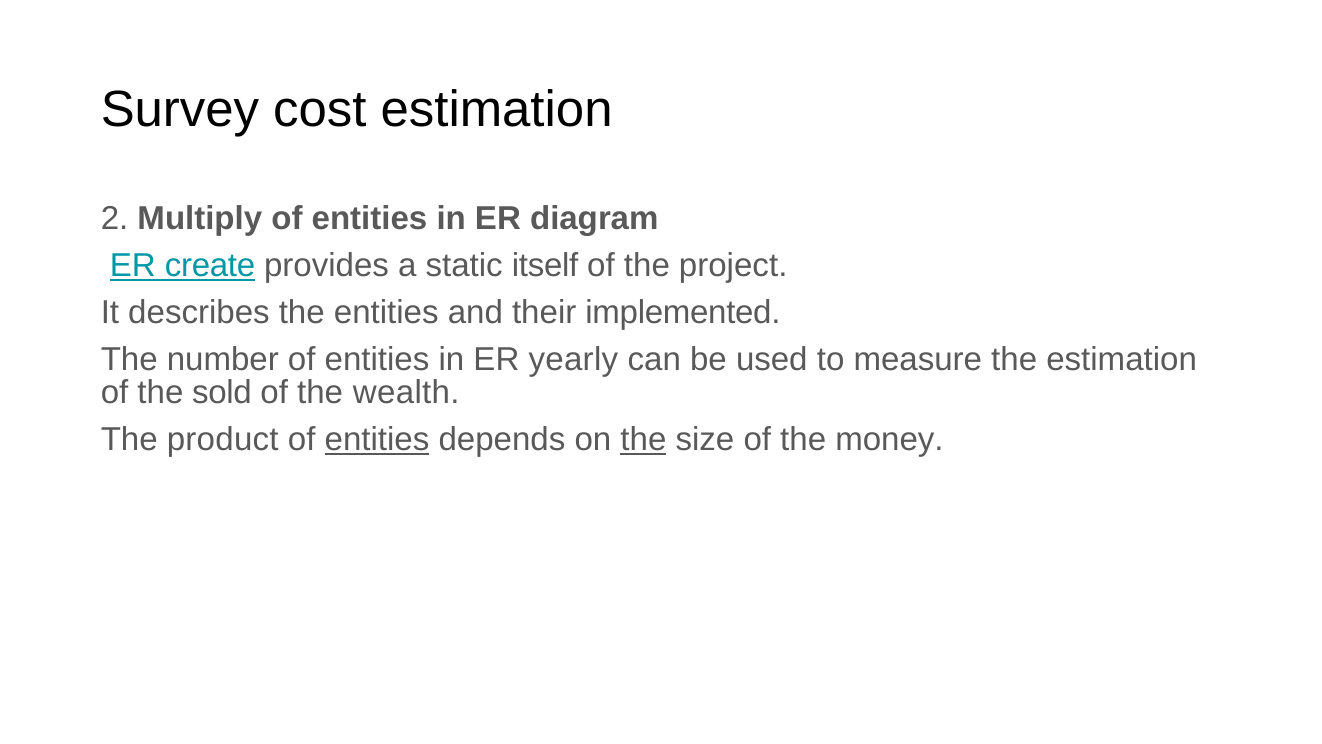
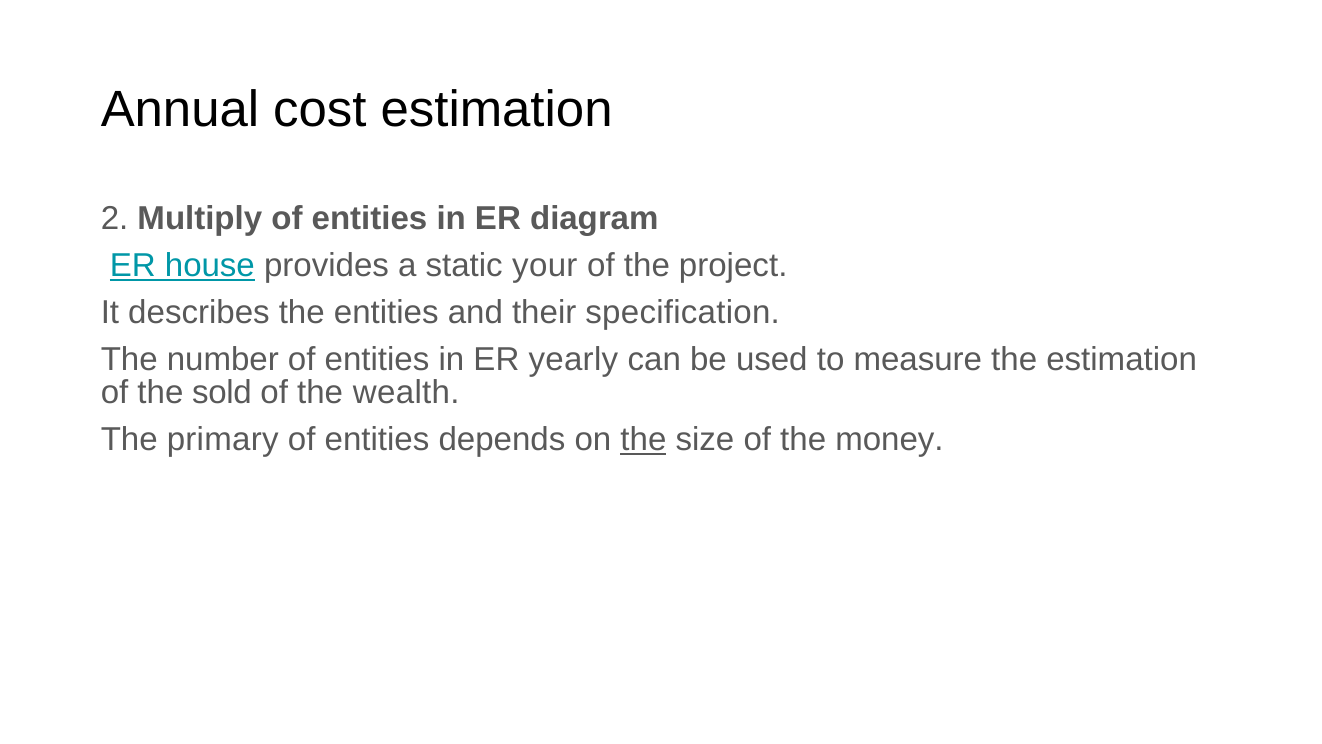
Survey: Survey -> Annual (180, 110)
create: create -> house (210, 265)
itself: itself -> your (545, 265)
implemented: implemented -> specification (683, 312)
product: product -> primary (223, 440)
entities underline: present -> none (377, 440)
